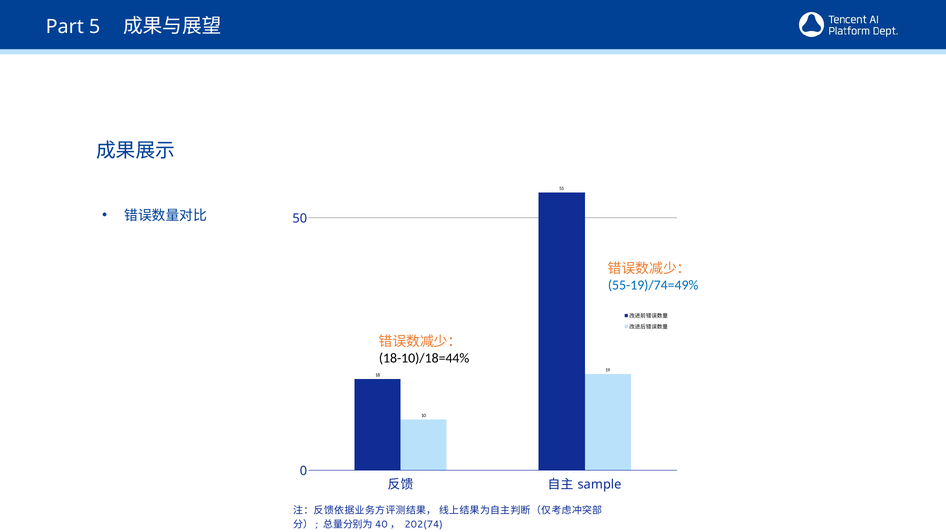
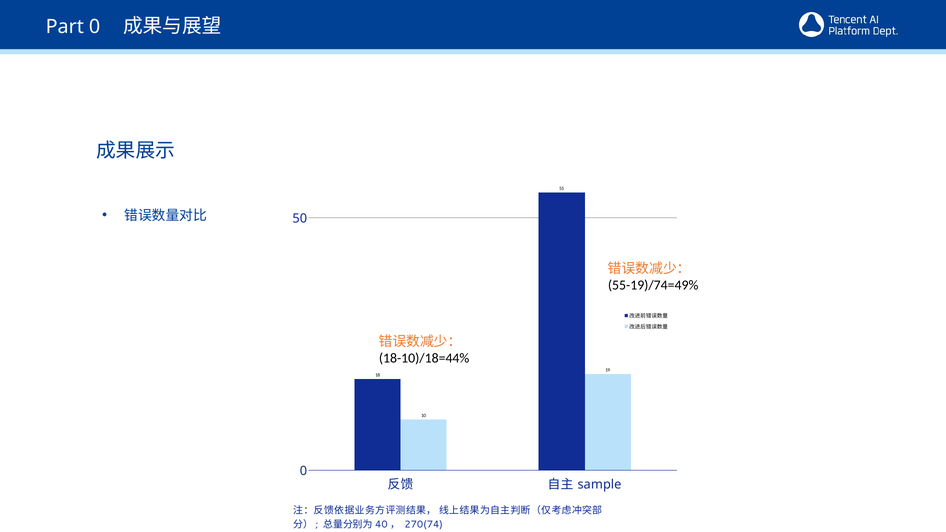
Part 5: 5 -> 0 (95, 27)
55-19)/74=49% colour: blue -> black (653, 285)
202(74: 202(74 -> 270(74 (424, 525)
